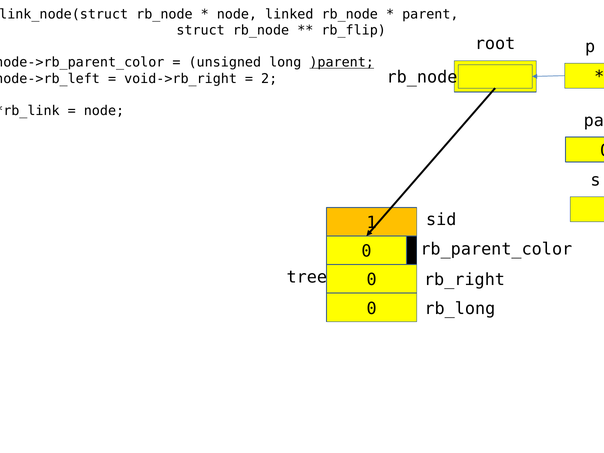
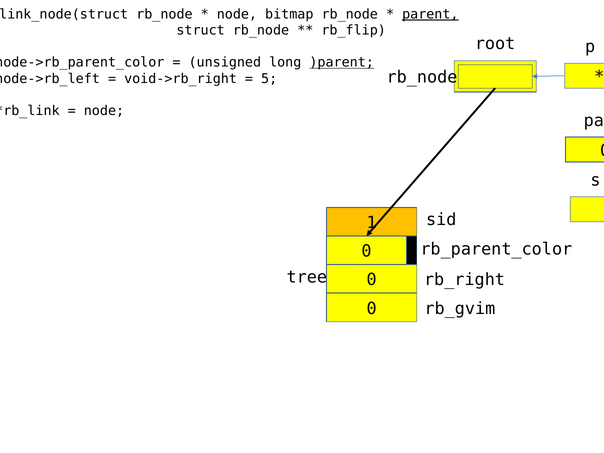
linked: linked -> bitmap (289, 14)
parent underline: none -> present (430, 14)
2: 2 -> 5 (269, 79)
rb_long: rb_long -> rb_gvim (460, 308)
